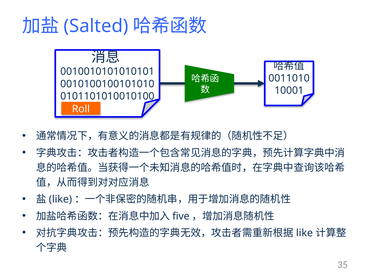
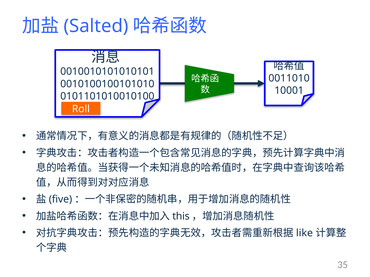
like: like -> five (60, 200)
five: five -> this (181, 217)
